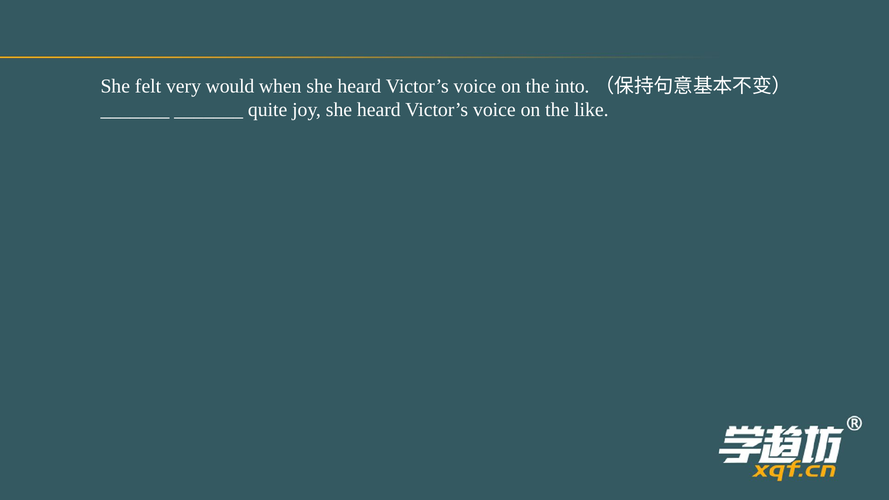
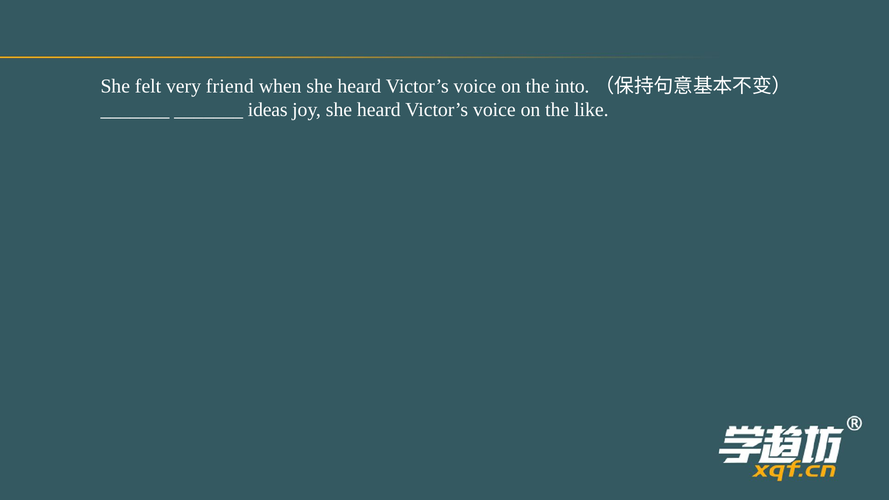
would: would -> friend (230, 86)
quite: quite -> ideas (268, 110)
